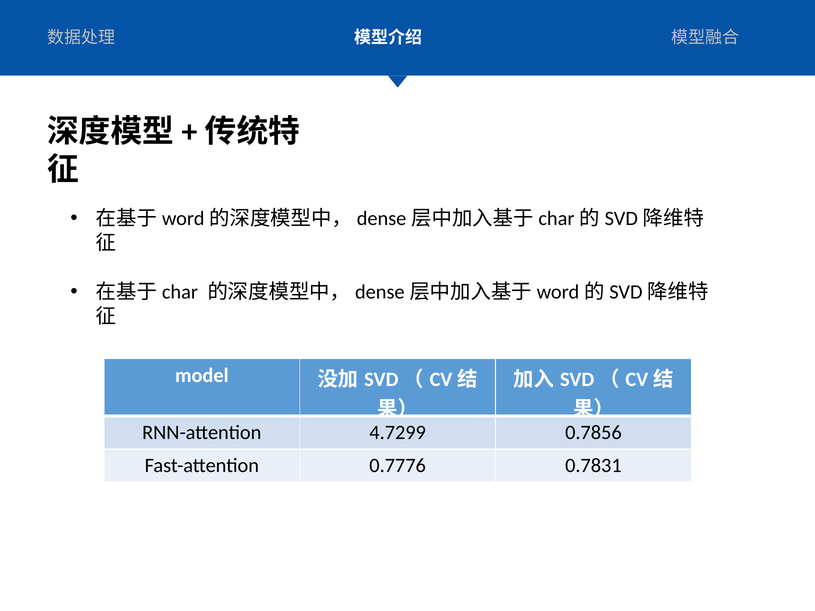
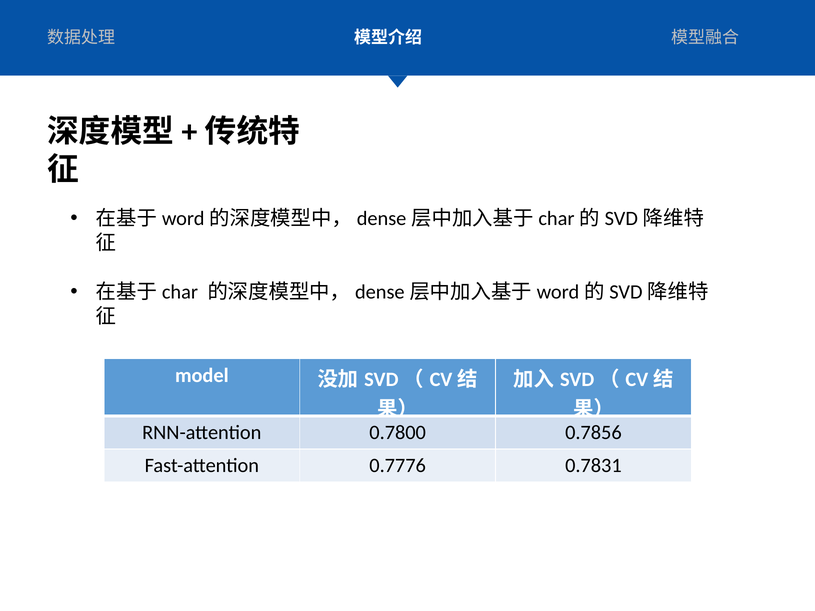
4.7299: 4.7299 -> 0.7800 (398, 433)
